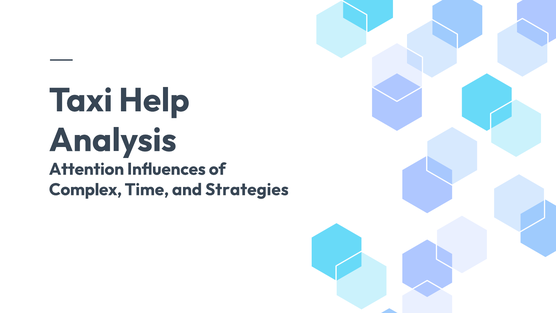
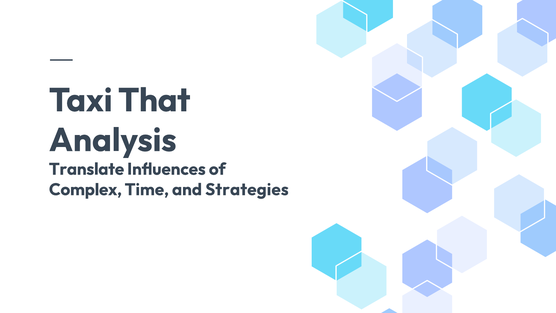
Help: Help -> That (154, 100)
Attention: Attention -> Translate (87, 169)
